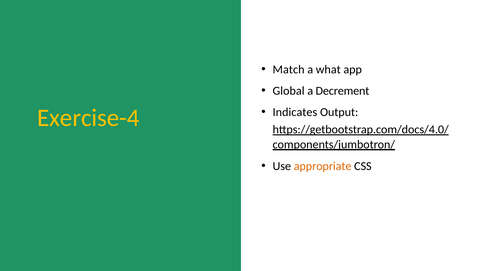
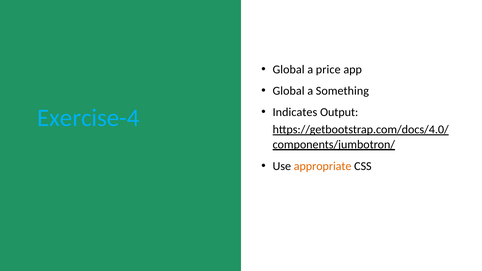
Match: Match -> Global (289, 70)
what: what -> price (328, 70)
Decrement: Decrement -> Something (342, 91)
Exercise-4 colour: yellow -> light blue (88, 118)
